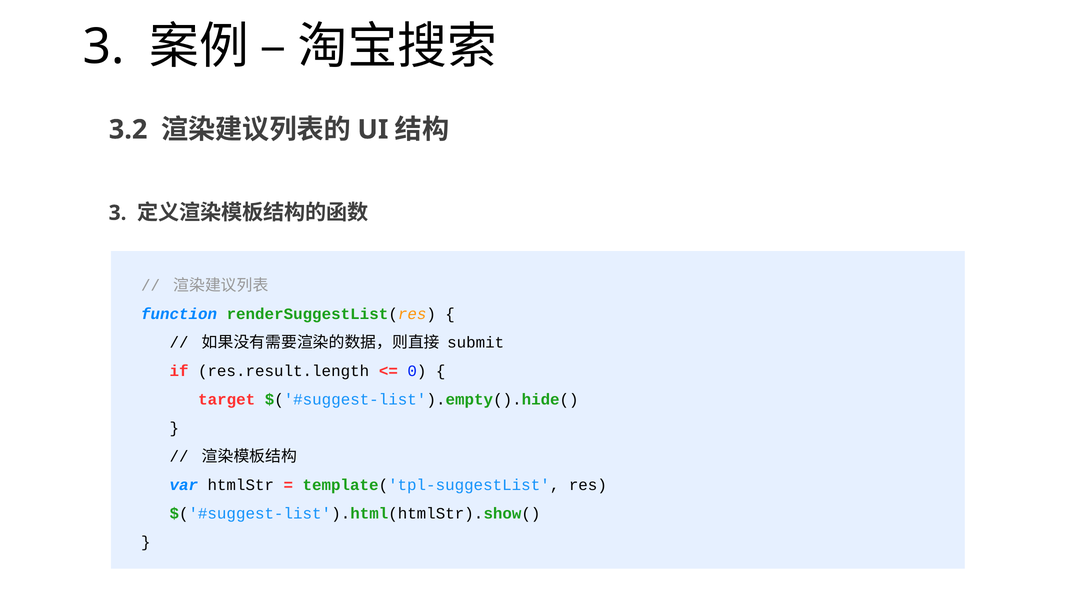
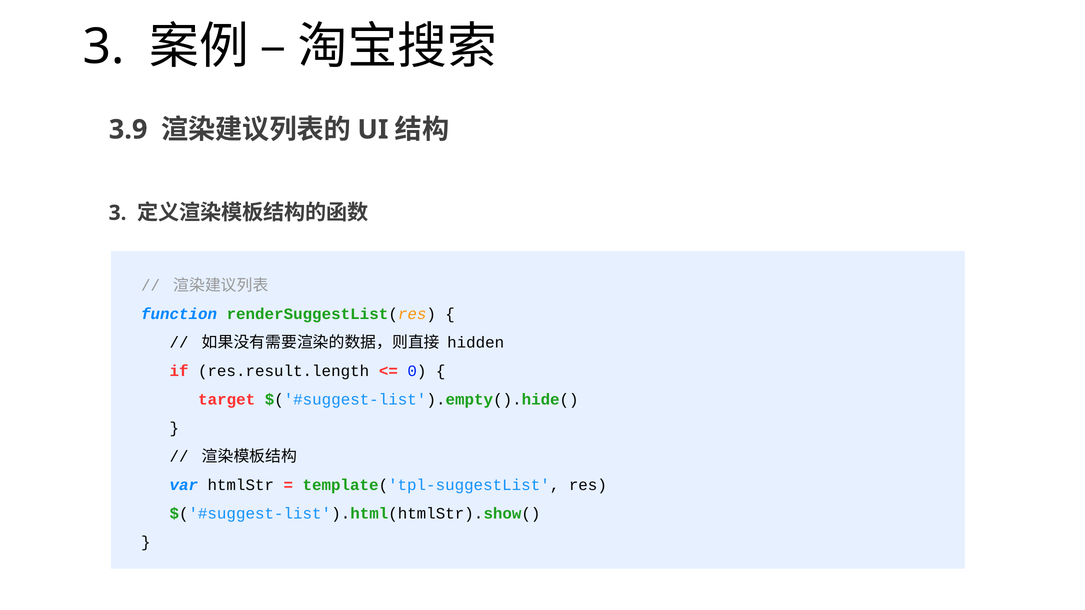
3.2: 3.2 -> 3.9 (128, 130)
submit: submit -> hidden (476, 343)
